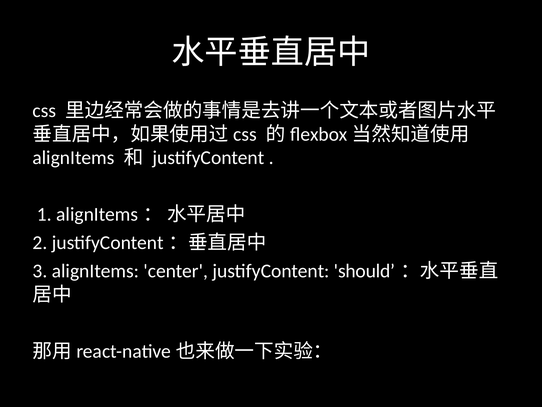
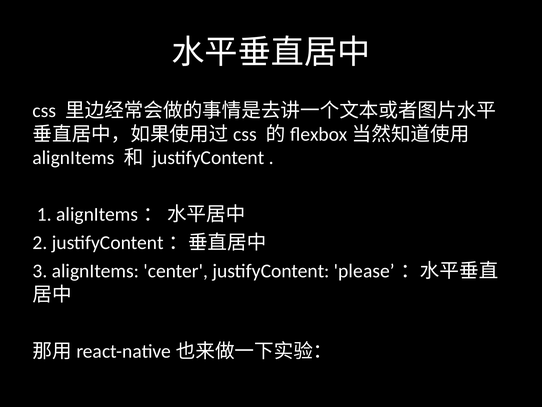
should: should -> please (364, 271)
